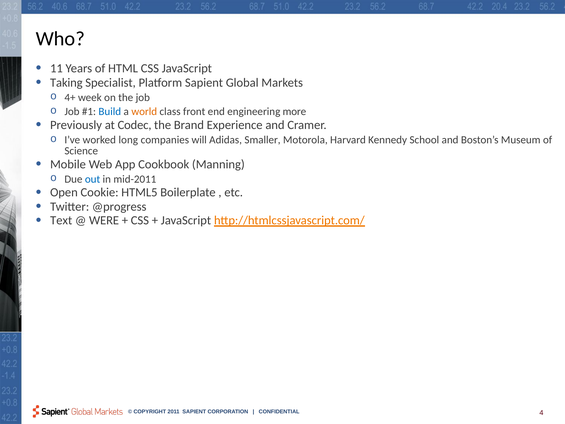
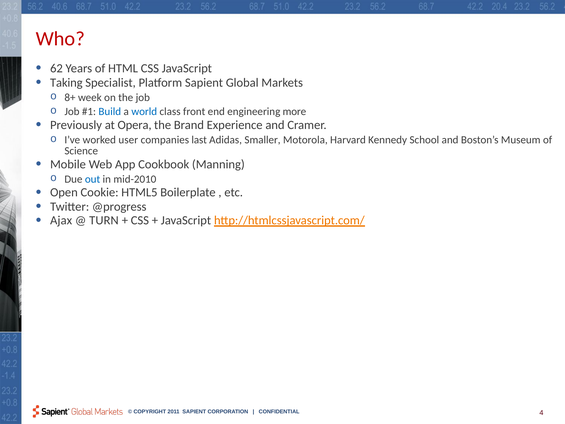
Who colour: black -> red (60, 39)
11: 11 -> 62 (56, 68)
4+: 4+ -> 8+ (70, 97)
world colour: orange -> blue (144, 112)
Codec: Codec -> Opera (135, 125)
long: long -> user (128, 140)
will: will -> last (199, 140)
mid-2011: mid-2011 -> mid-2010 (135, 179)
Text: Text -> Ajax (61, 220)
WERE: WERE -> TURN (104, 220)
